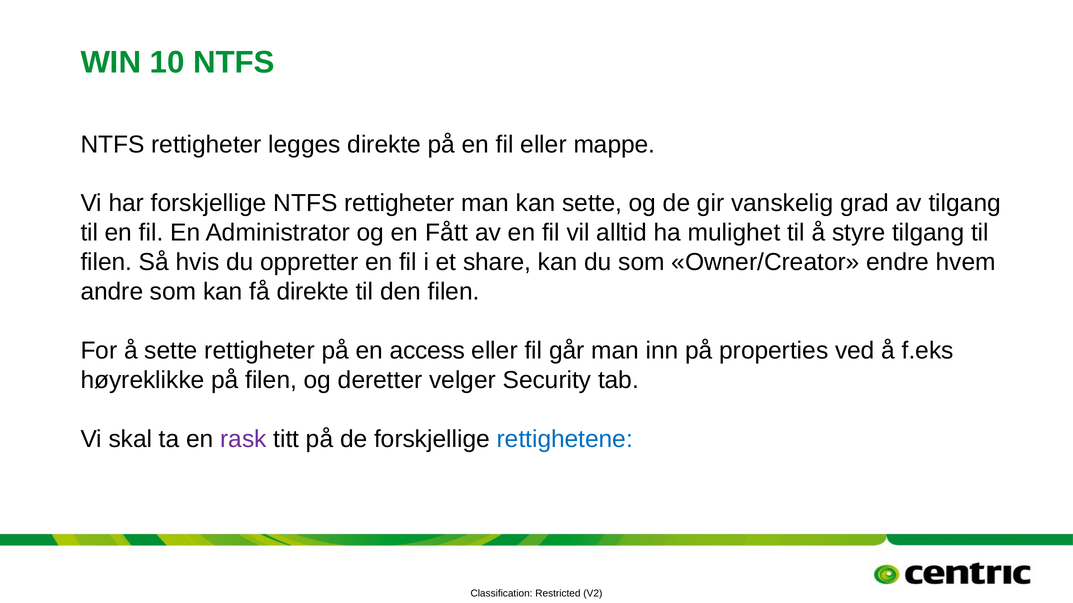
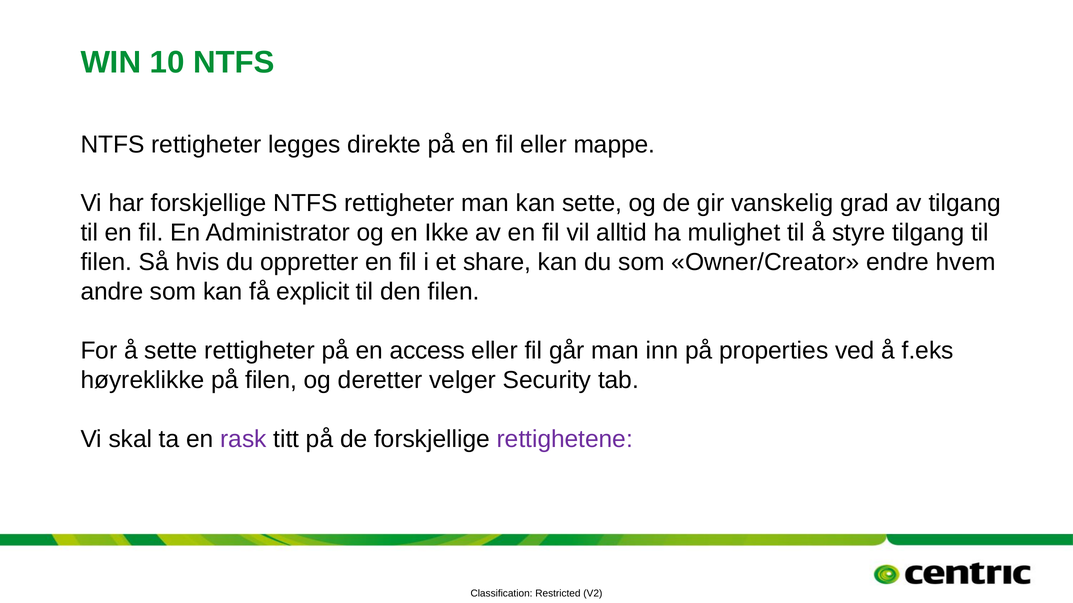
Fått: Fått -> Ikke (447, 233)
få direkte: direkte -> explicit (313, 292)
rettighetene colour: blue -> purple (565, 440)
